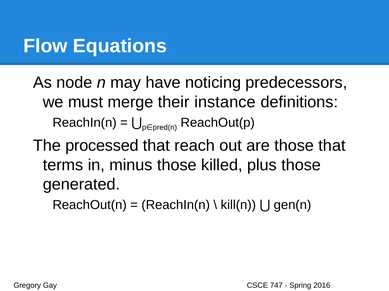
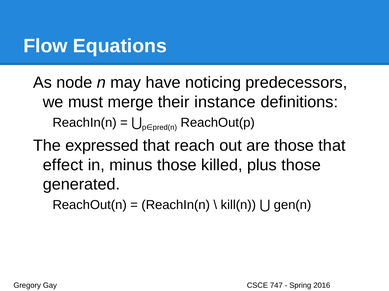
processed: processed -> expressed (102, 146)
terms: terms -> effect (63, 165)
